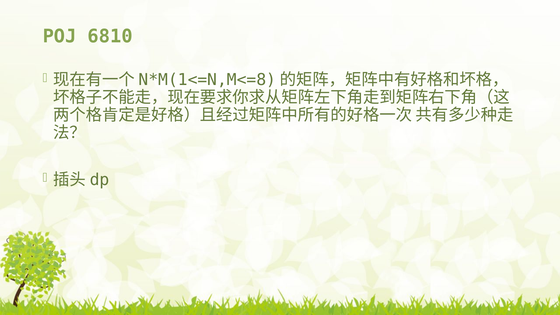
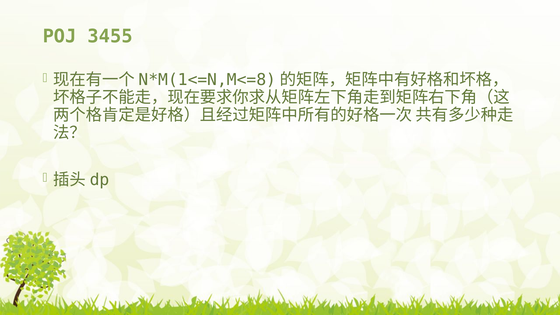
6810: 6810 -> 3455 (110, 36)
